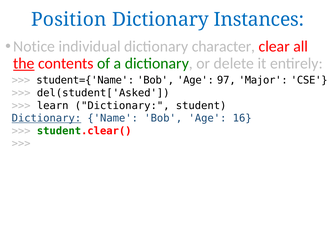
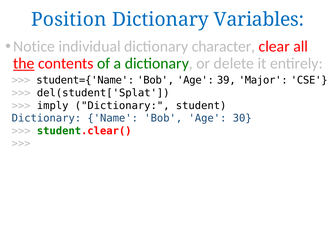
Instances: Instances -> Variables (259, 20)
97: 97 -> 39 (226, 80)
del(student['Asked: del(student['Asked -> del(student['Splat (103, 93)
learn: learn -> imply (53, 106)
Dictionary underline: present -> none (46, 118)
16: 16 -> 30 (242, 118)
